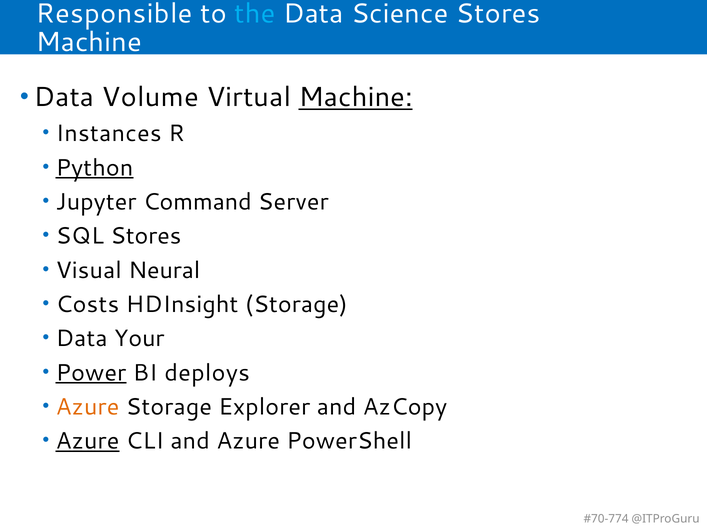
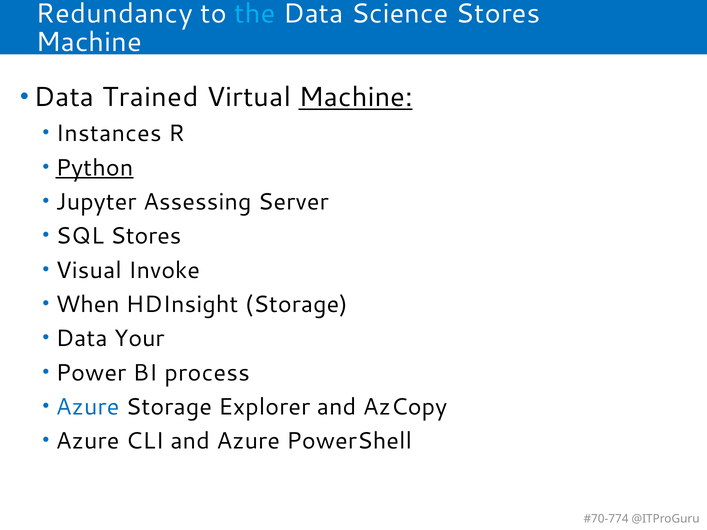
Responsible: Responsible -> Redundancy (114, 14)
Volume: Volume -> Trained (150, 97)
Command: Command -> Assessing (197, 202)
Neural: Neural -> Invoke (164, 270)
Costs: Costs -> When (88, 305)
Power underline: present -> none (91, 373)
deploys: deploys -> process (207, 373)
Azure colour: orange -> blue (88, 407)
Azure underline: present -> none (88, 441)
